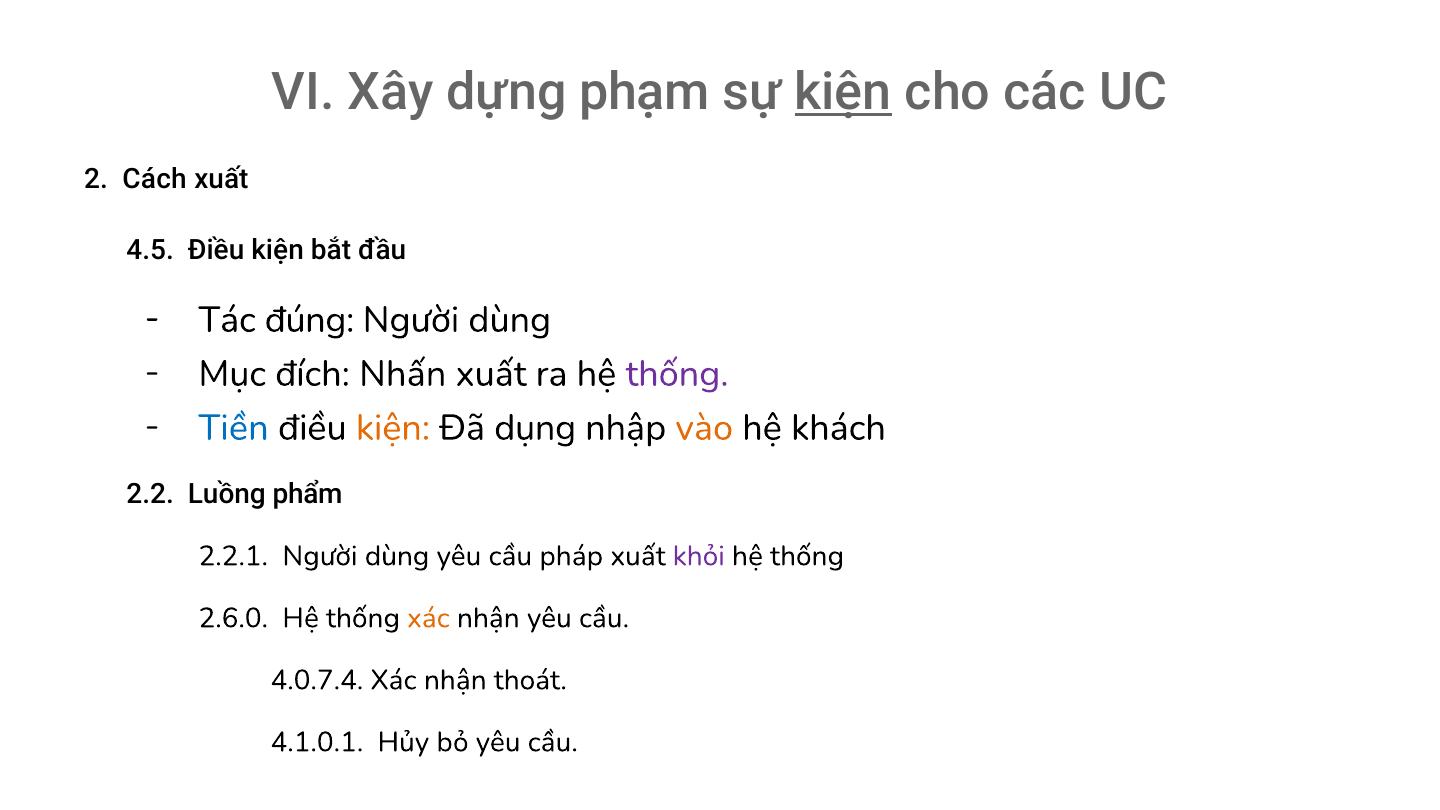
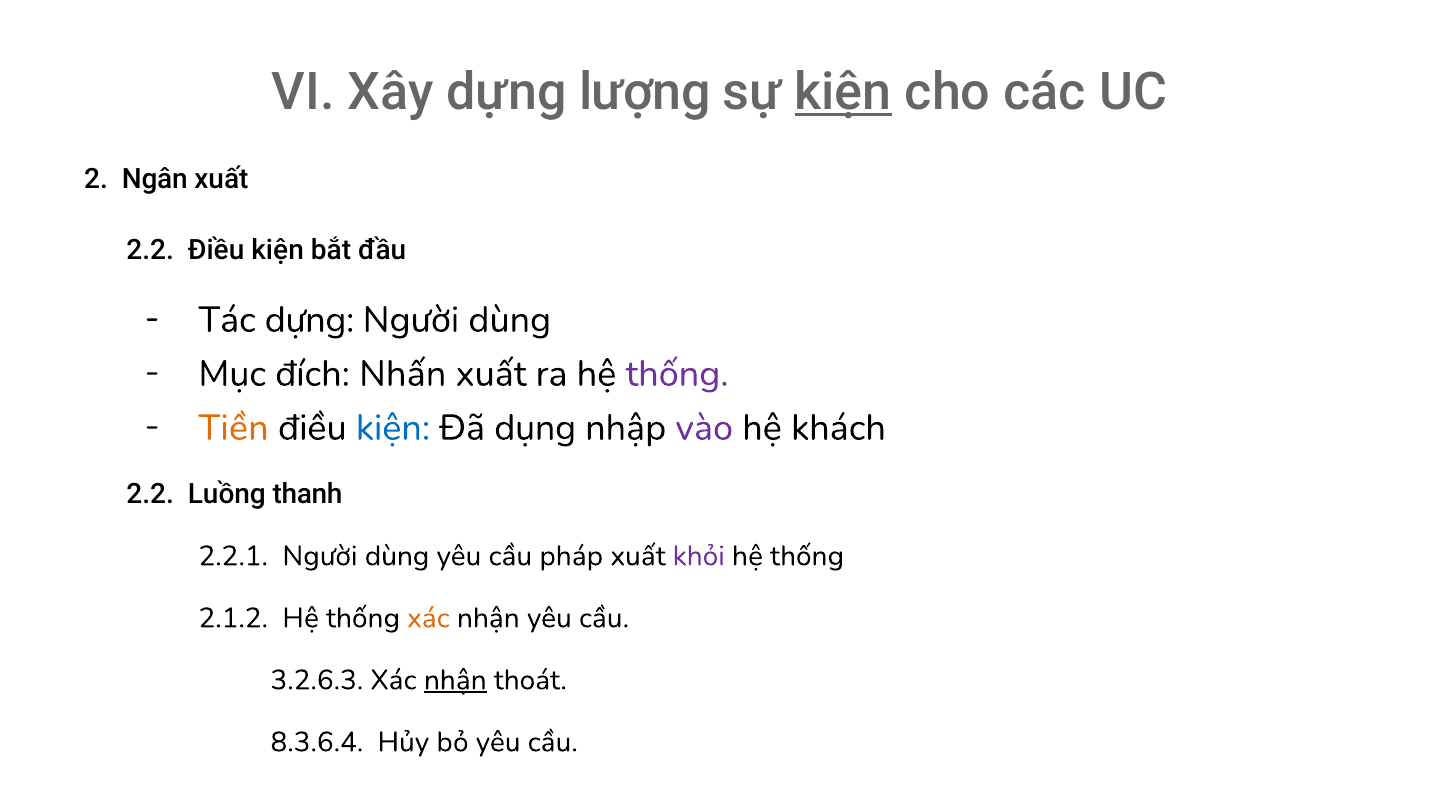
phạm: phạm -> lượng (645, 92)
Cách: Cách -> Ngân (155, 179)
4.5: 4.5 -> 2.2 (150, 250)
Tác đúng: đúng -> dựng (310, 320)
Tiền colour: blue -> orange (234, 428)
kiện colour: orange -> blue (393, 428)
vào colour: orange -> purple (704, 428)
phẩm: phẩm -> thanh (308, 494)
2.6.0: 2.6.0 -> 2.1.2 (233, 618)
4.0.7.4: 4.0.7.4 -> 3.2.6.3 (317, 680)
nhận underline: none -> present (455, 680)
4.1.0.1: 4.1.0.1 -> 8.3.6.4 (317, 742)
